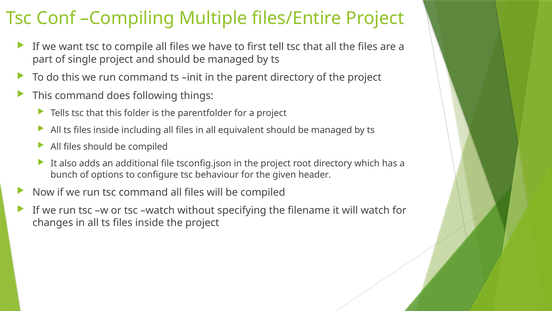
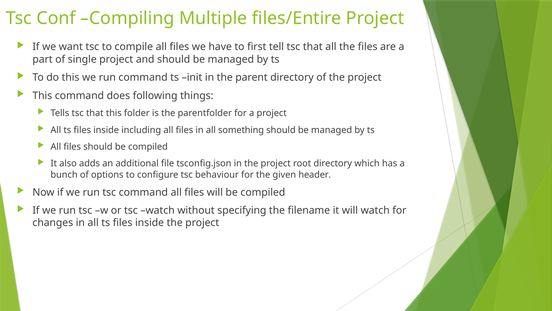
equivalent: equivalent -> something (241, 130)
